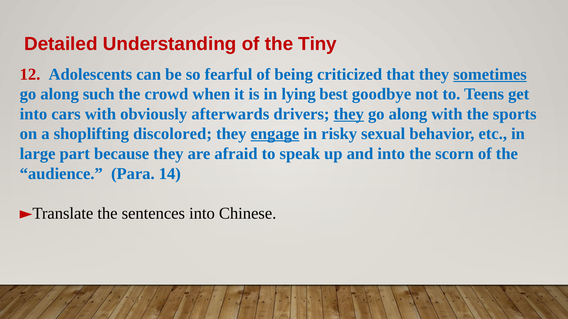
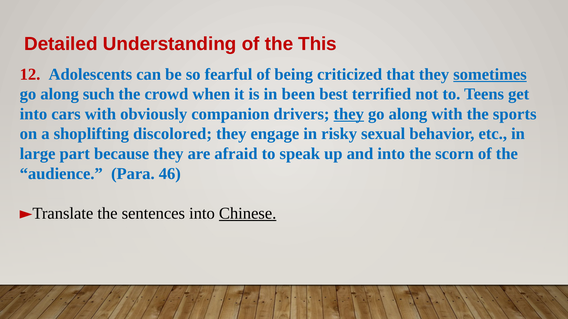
Tiny: Tiny -> This (317, 44)
lying: lying -> been (298, 94)
goodbye: goodbye -> terrified (382, 94)
afterwards: afterwards -> companion (230, 114)
engage underline: present -> none (275, 134)
14: 14 -> 46 (170, 174)
Chinese underline: none -> present (248, 214)
